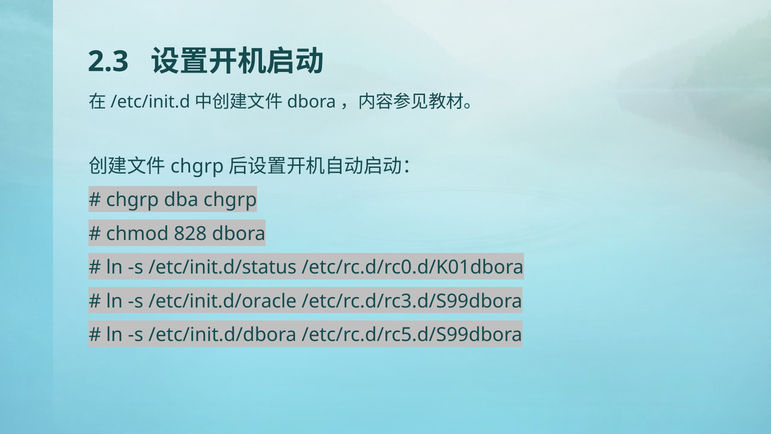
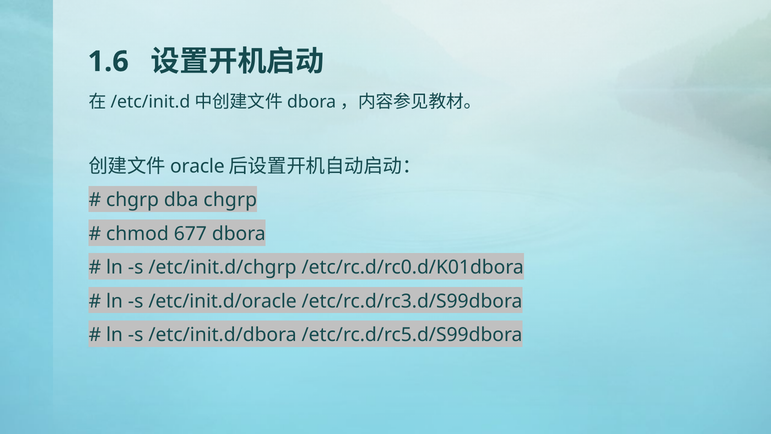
2.3: 2.3 -> 1.6 (108, 62)
chgrp: chgrp -> oracle (197, 166)
828: 828 -> 677 (190, 234)
/etc/init.d/status: /etc/init.d/status -> /etc/init.d/chgrp (222, 267)
